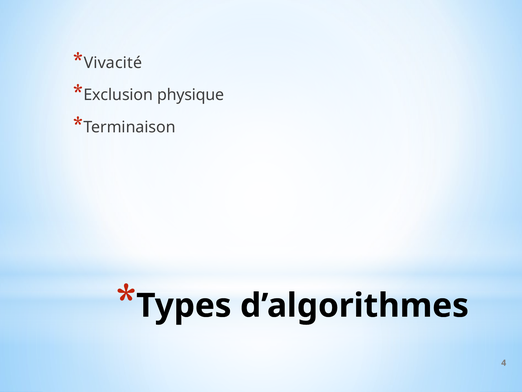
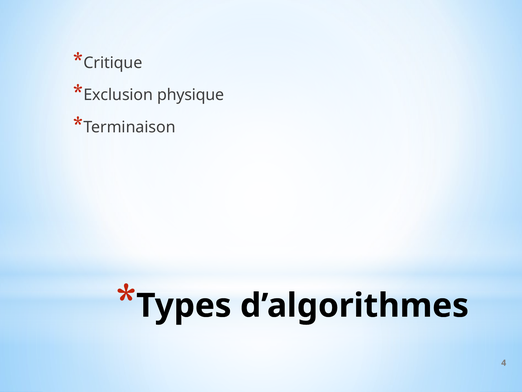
Vivacité: Vivacité -> Critique (113, 63)
